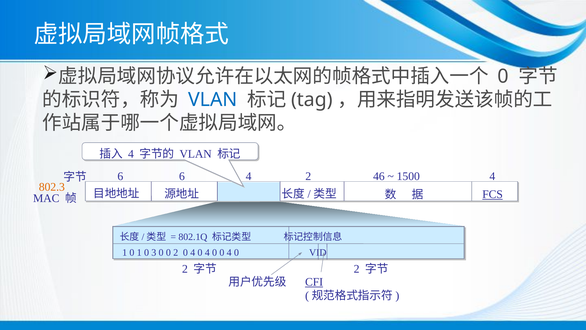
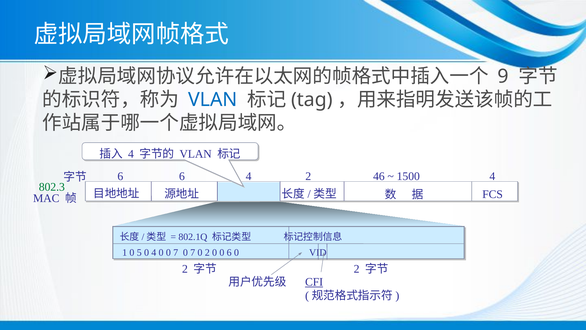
0: 0 -> 9 (503, 76)
802.3 colour: orange -> green (52, 187)
FCS underline: present -> none (493, 194)
0 1: 1 -> 5 (139, 253)
0 3: 3 -> 4 (154, 253)
0 0 2: 2 -> 7 (176, 253)
4: 4 -> 7 (193, 253)
4: 4 -> 2 (207, 253)
0 0 4: 4 -> 6 (229, 253)
